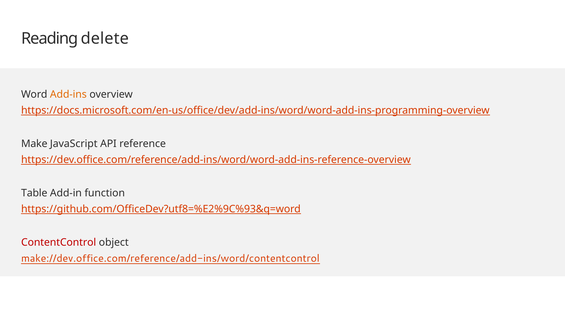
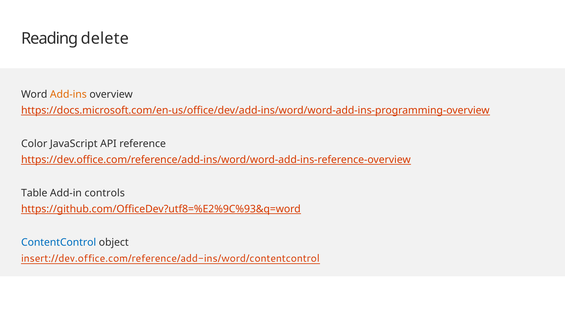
Make: Make -> Color (34, 144)
function: function -> controls (105, 194)
ContentControl colour: red -> blue (59, 243)
make://dev.office.com/reference/add-ins/word/contentcontrol: make://dev.office.com/reference/add-ins/word/contentcontrol -> insert://dev.office.com/reference/add-ins/word/contentcontrol (170, 259)
